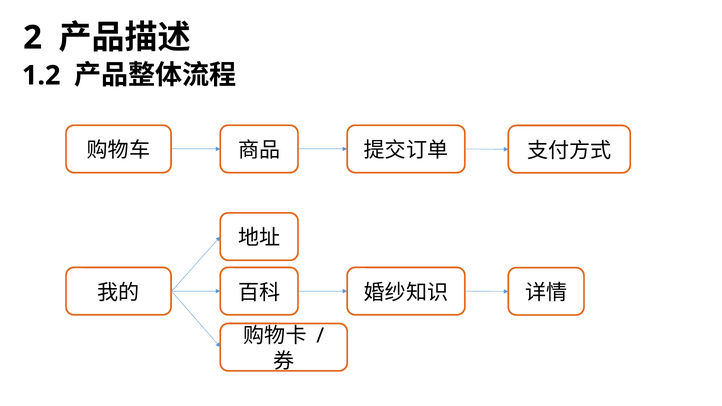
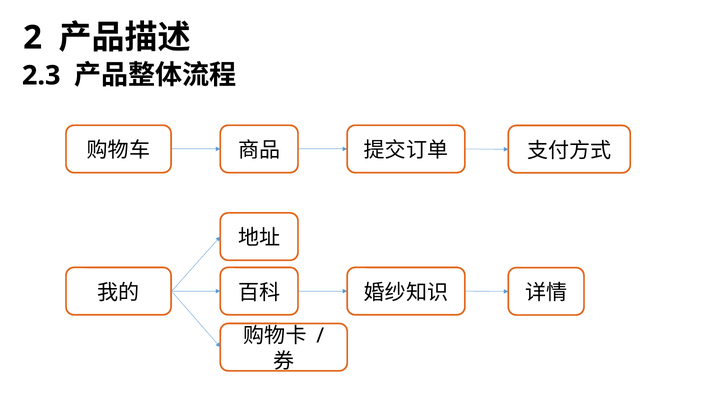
1.2: 1.2 -> 2.3 (41, 76)
